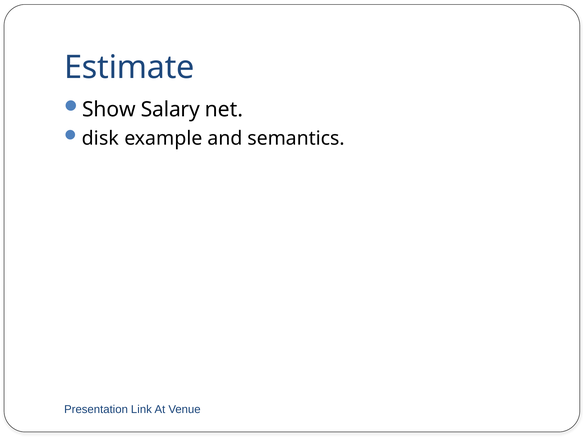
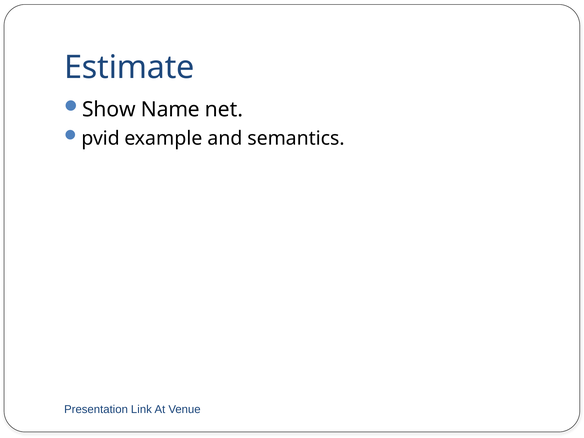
Salary: Salary -> Name (170, 109)
disk: disk -> pvid (101, 138)
